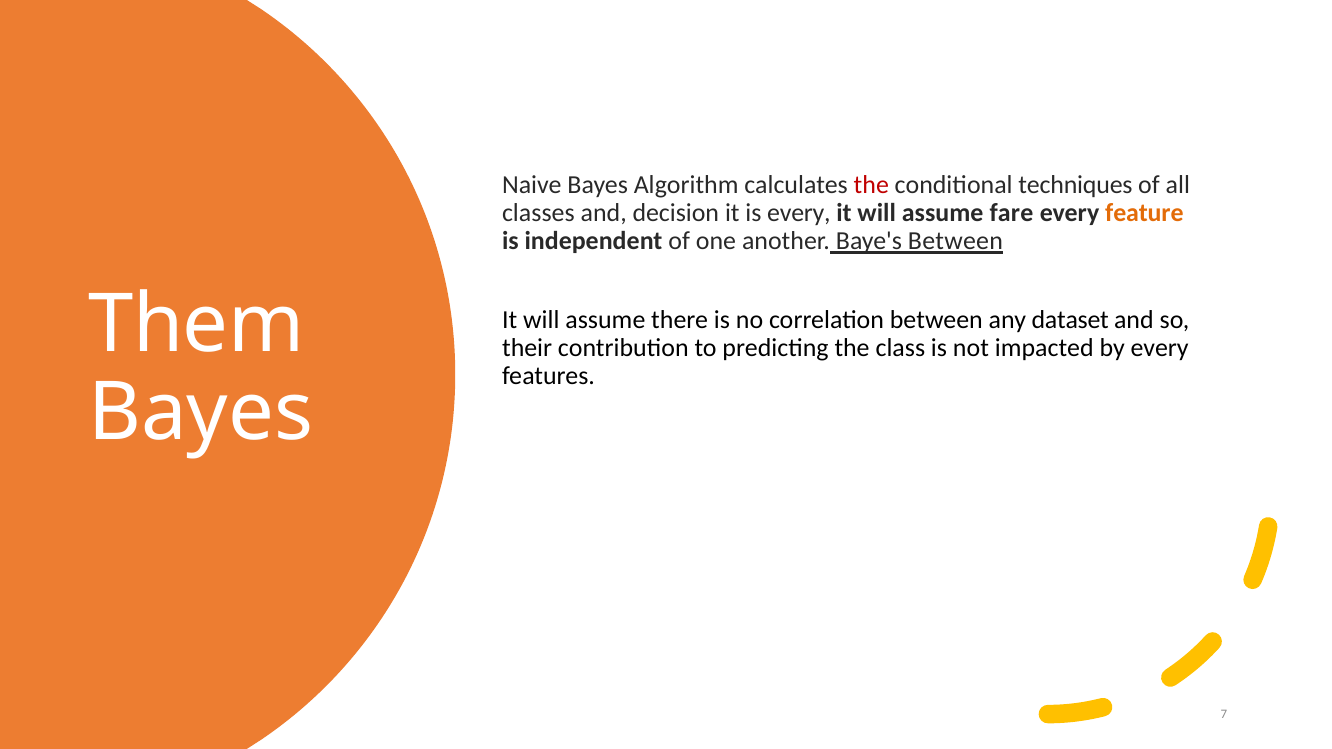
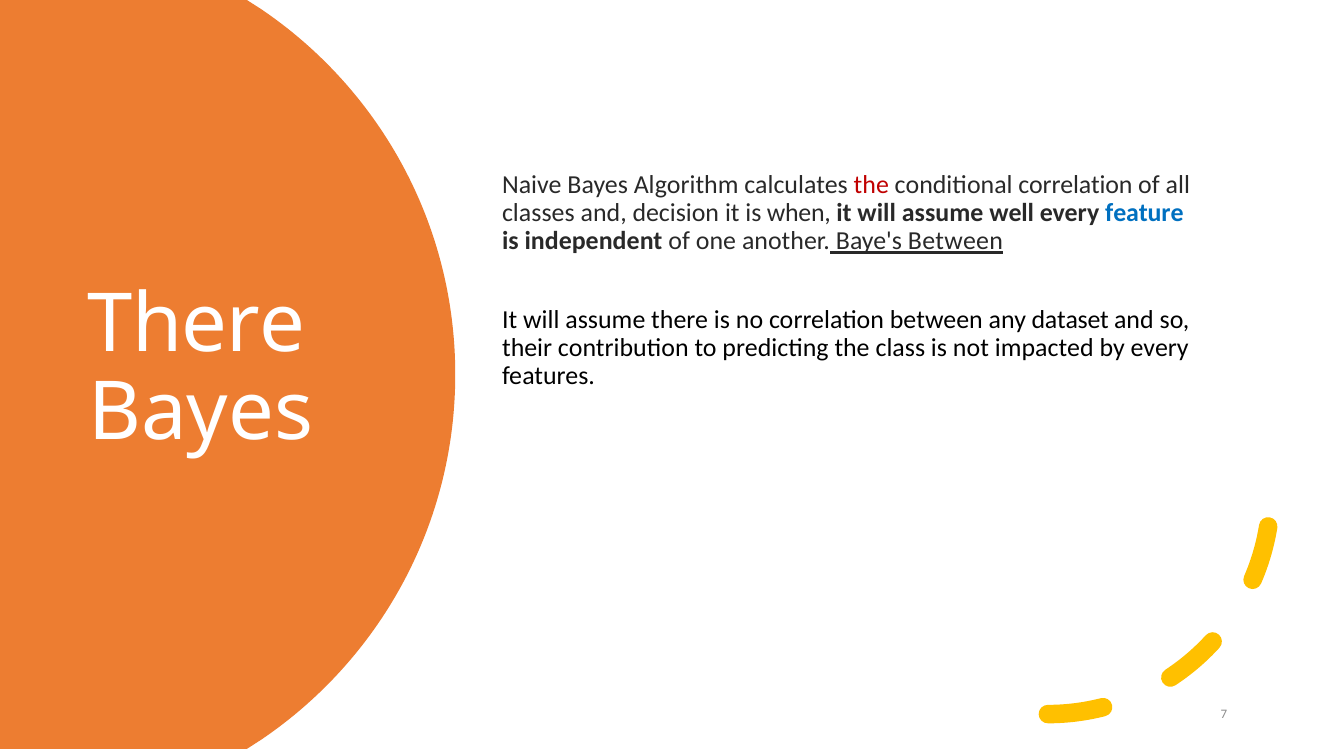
conditional techniques: techniques -> correlation (1076, 185)
is every: every -> when (799, 213)
fare: fare -> well (1012, 213)
feature colour: orange -> blue (1144, 213)
Them: Them -> There (197, 325)
